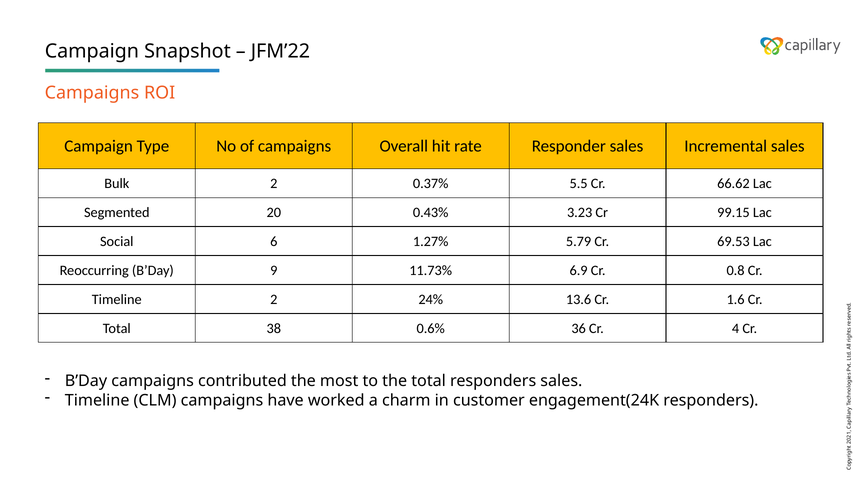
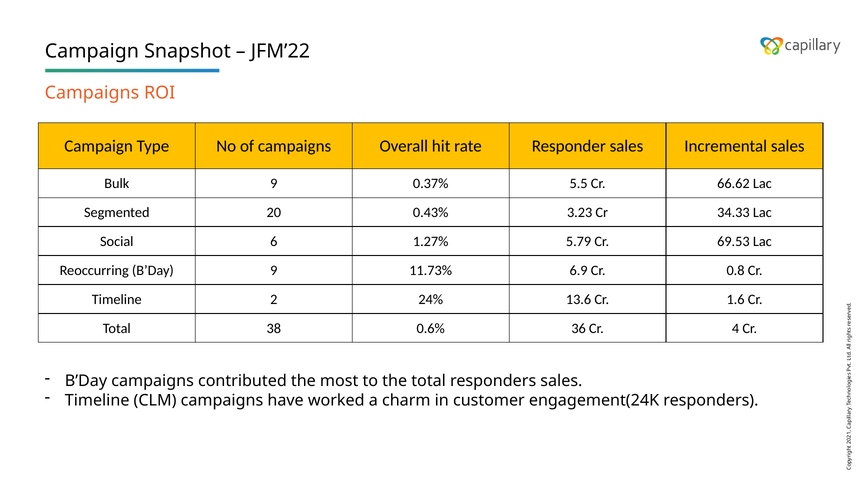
Bulk 2: 2 -> 9 (274, 184)
99.15: 99.15 -> 34.33 (733, 213)
